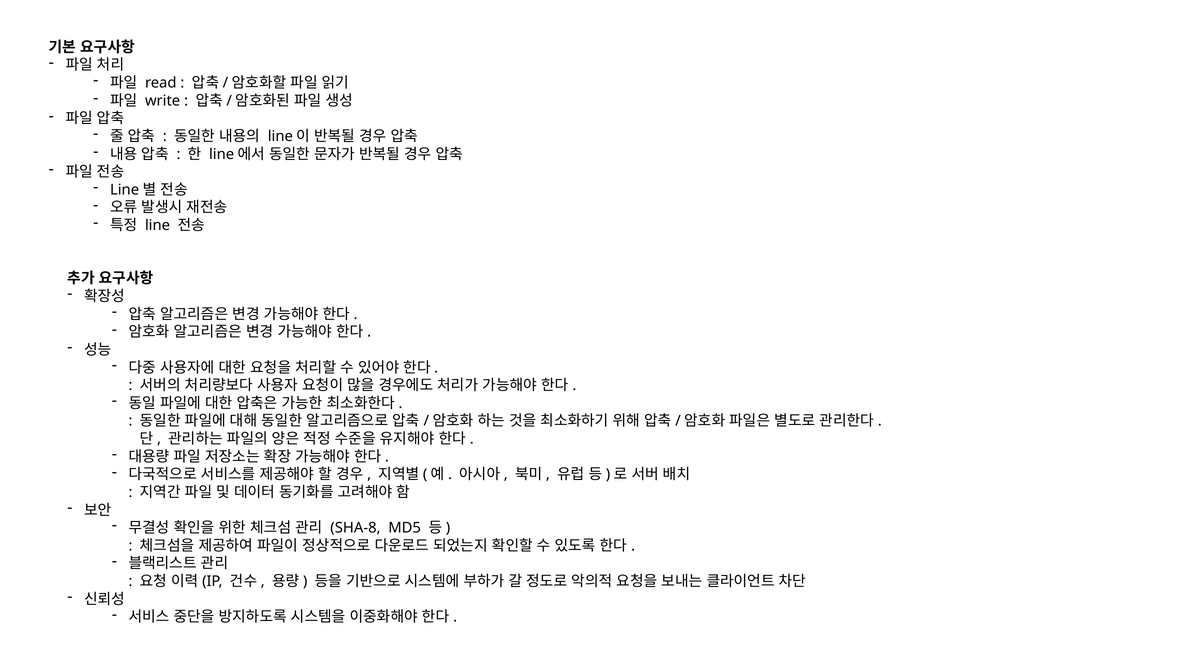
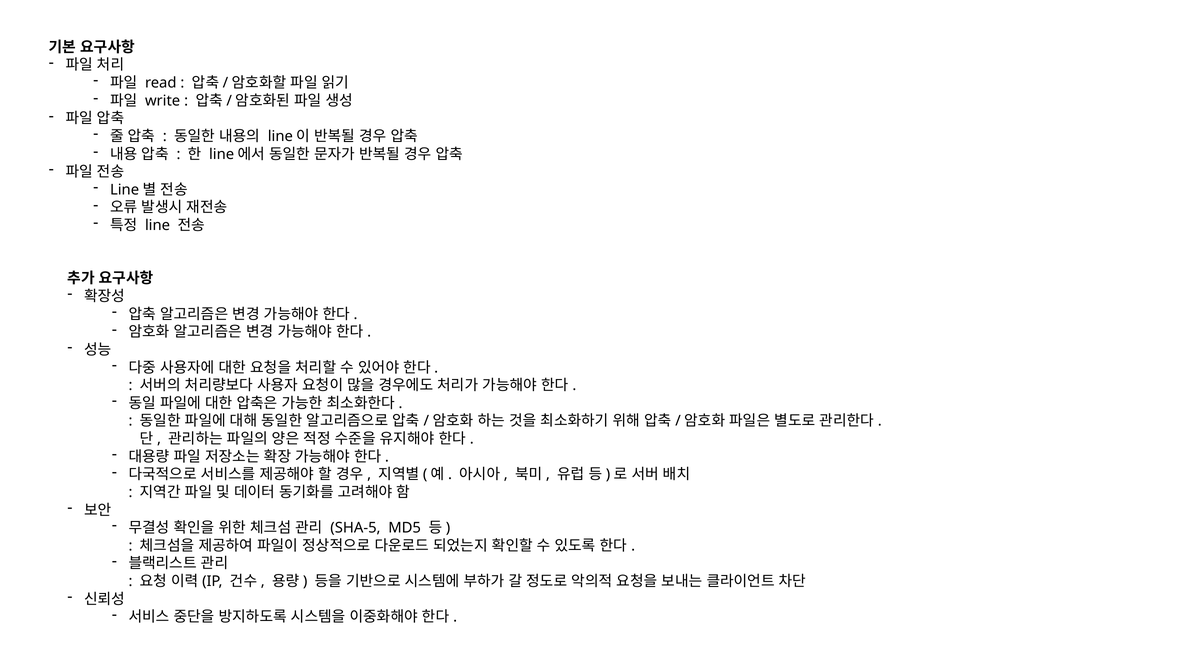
SHA-8: SHA-8 -> SHA-5 (355, 528)
